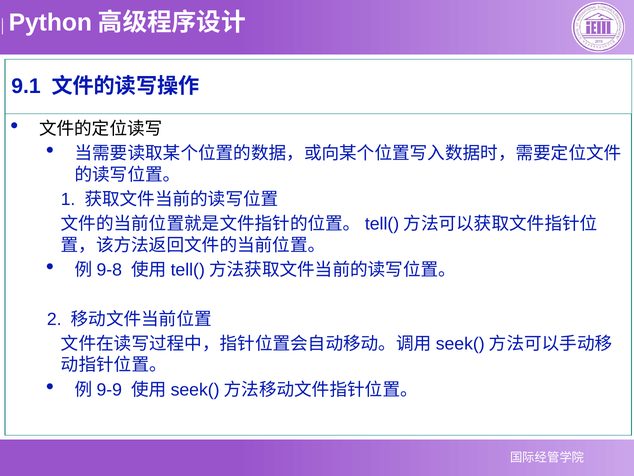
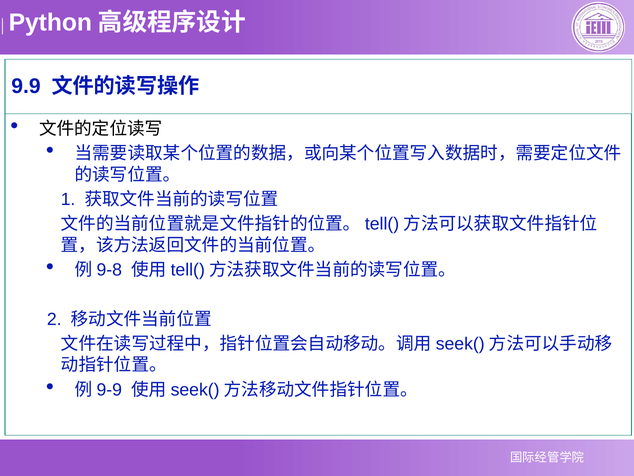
9.1: 9.1 -> 9.9 (26, 86)
